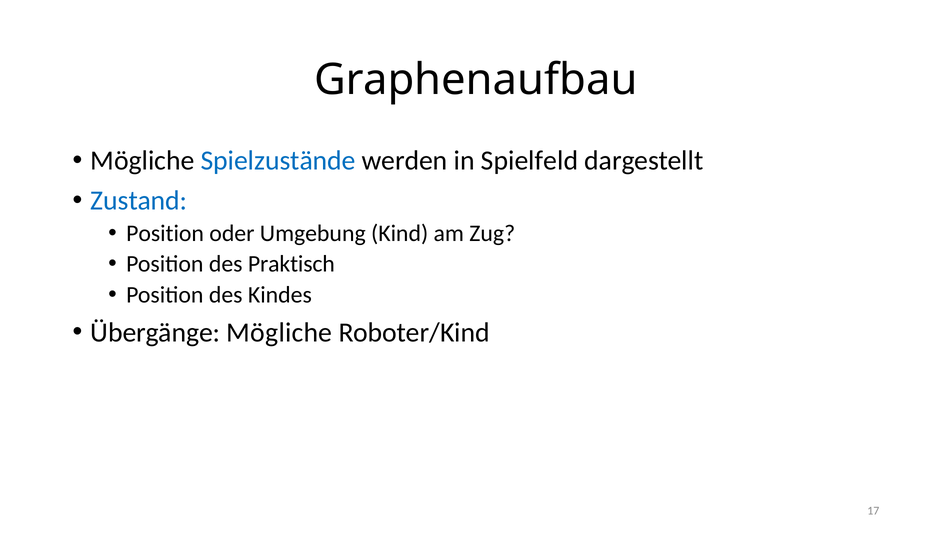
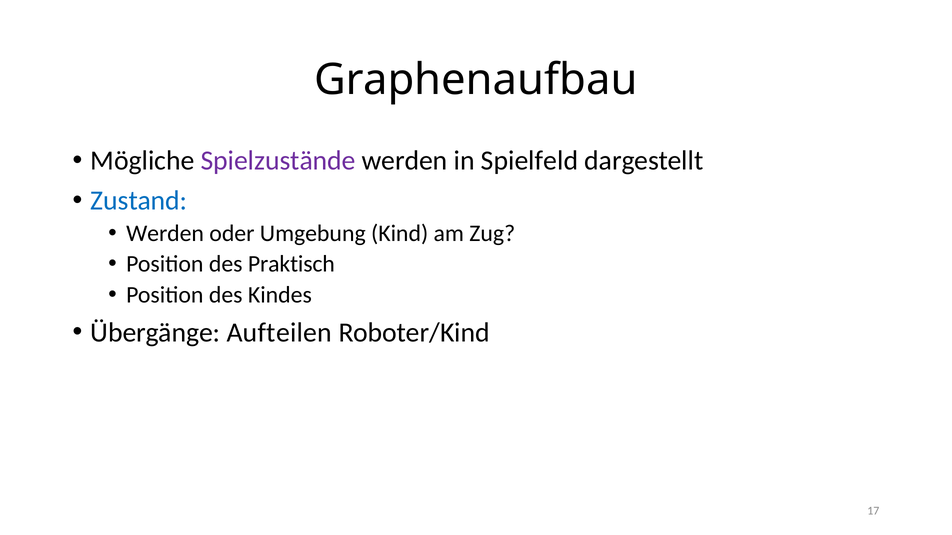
Spielzustände colour: blue -> purple (278, 161)
Position: Position -> Werden (165, 234)
Übergänge Mögliche: Mögliche -> Aufteilen (279, 333)
